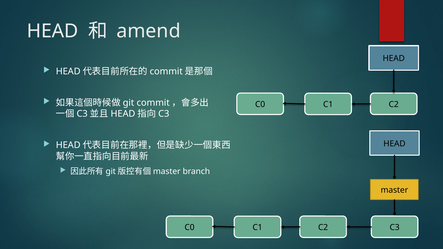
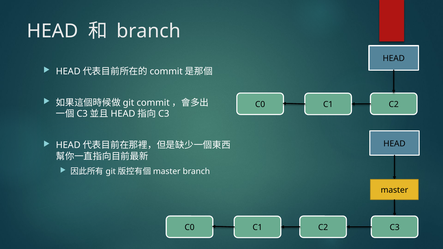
amend: amend -> branch (149, 31)
